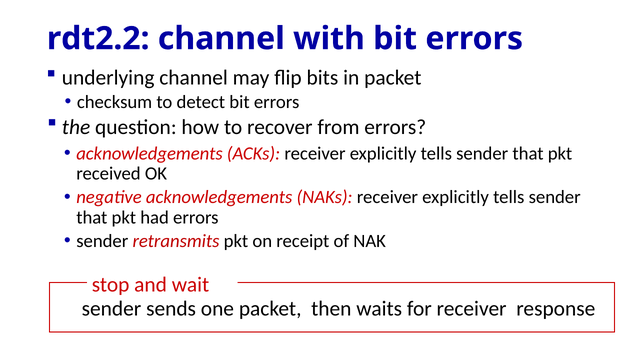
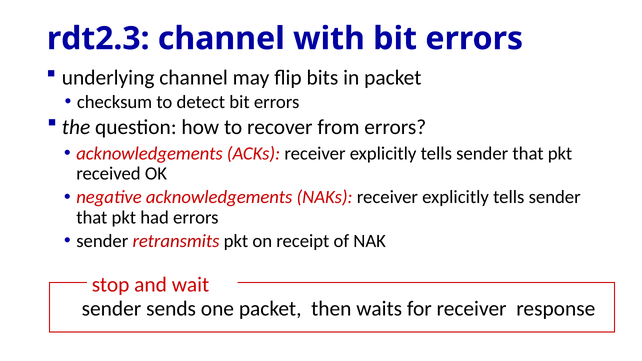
rdt2.2: rdt2.2 -> rdt2.3 (98, 39)
